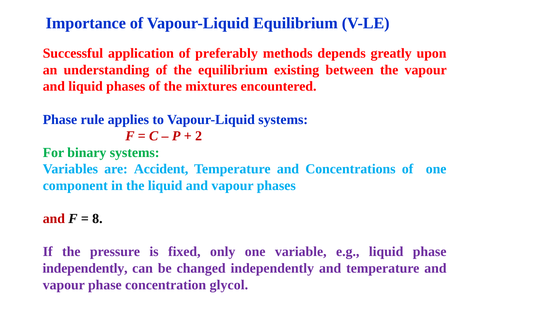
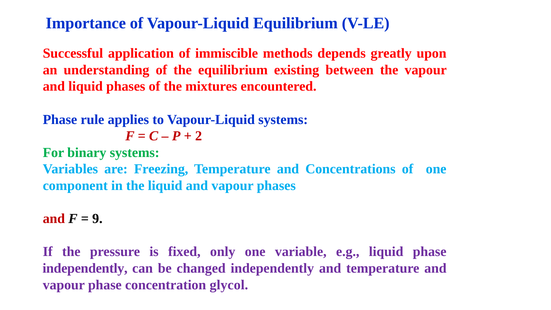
preferably: preferably -> immiscible (227, 53)
Accident: Accident -> Freezing (161, 169)
8: 8 -> 9 (97, 219)
